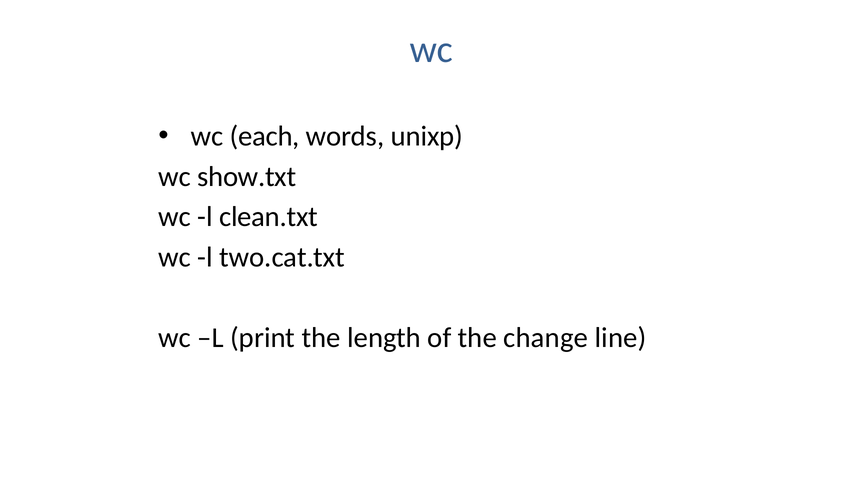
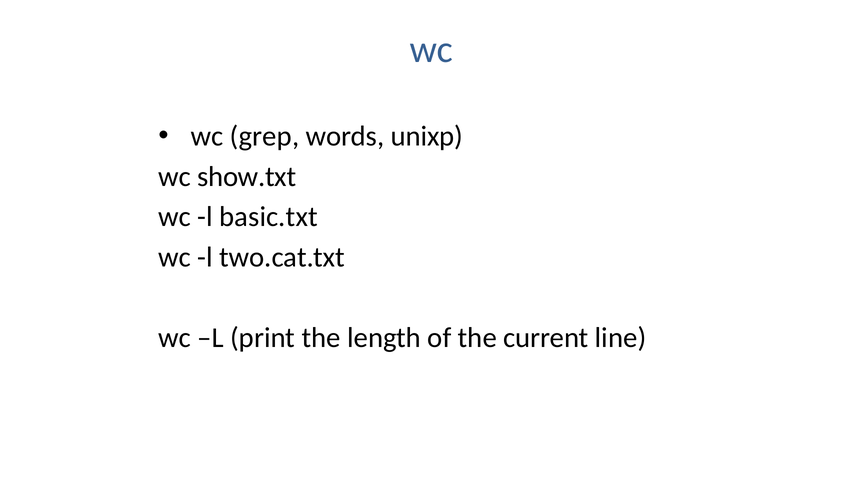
each: each -> grep (264, 137)
clean.txt: clean.txt -> basic.txt (268, 217)
change: change -> current (546, 338)
